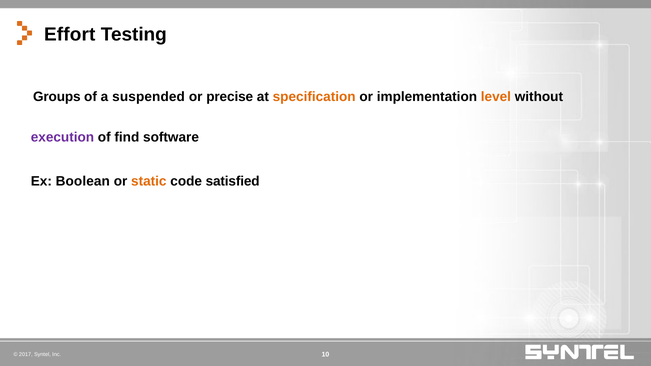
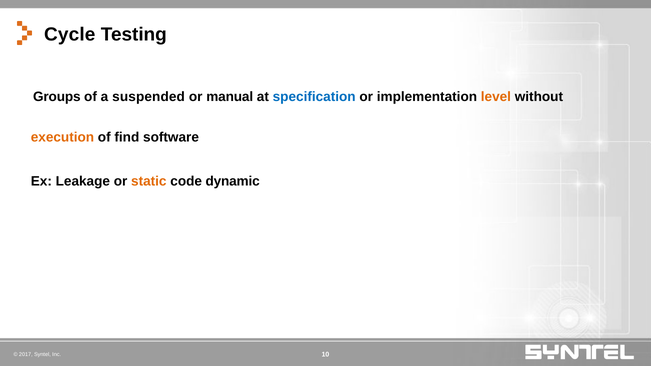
Effort: Effort -> Cycle (70, 34)
precise: precise -> manual (230, 97)
specification colour: orange -> blue (314, 97)
execution colour: purple -> orange (62, 137)
Boolean: Boolean -> Leakage (83, 181)
satisfied: satisfied -> dynamic (233, 181)
